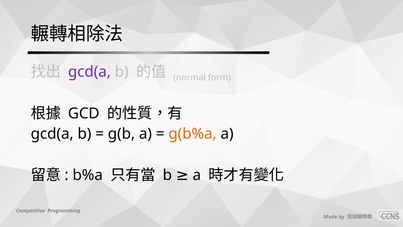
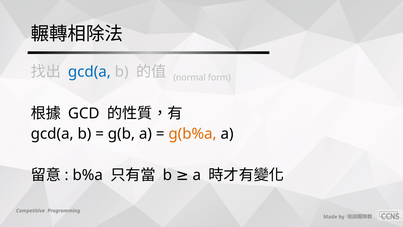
gcd(a colour: purple -> blue (89, 72)
